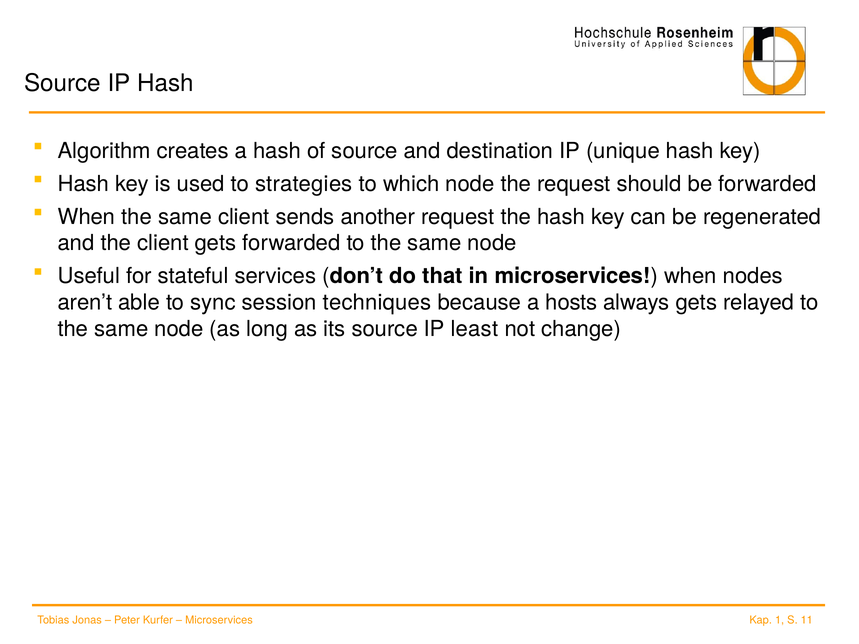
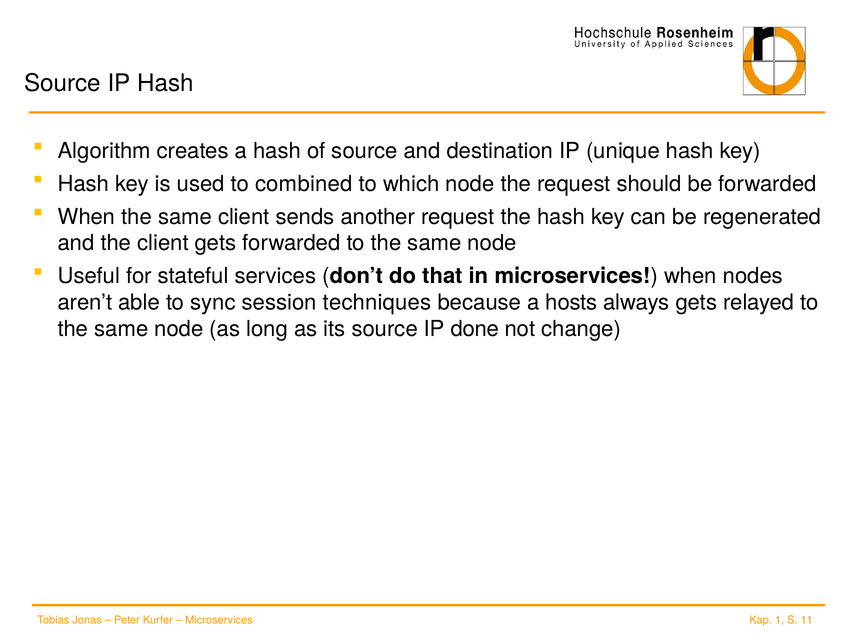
strategies: strategies -> combined (304, 184)
least: least -> done (475, 329)
